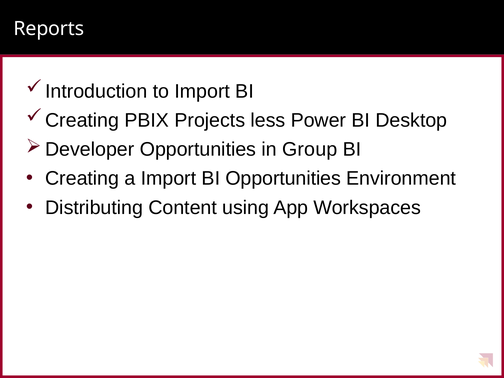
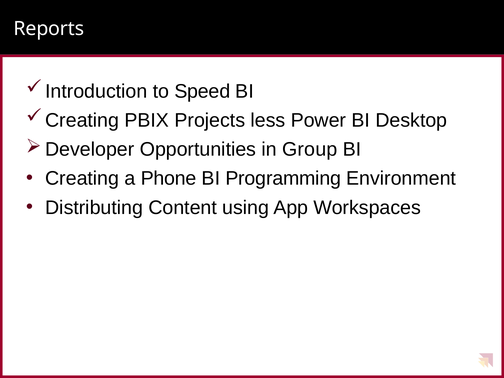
to Import: Import -> Speed (202, 91)
a Import: Import -> Phone (169, 178)
BI Opportunities: Opportunities -> Programming (283, 178)
